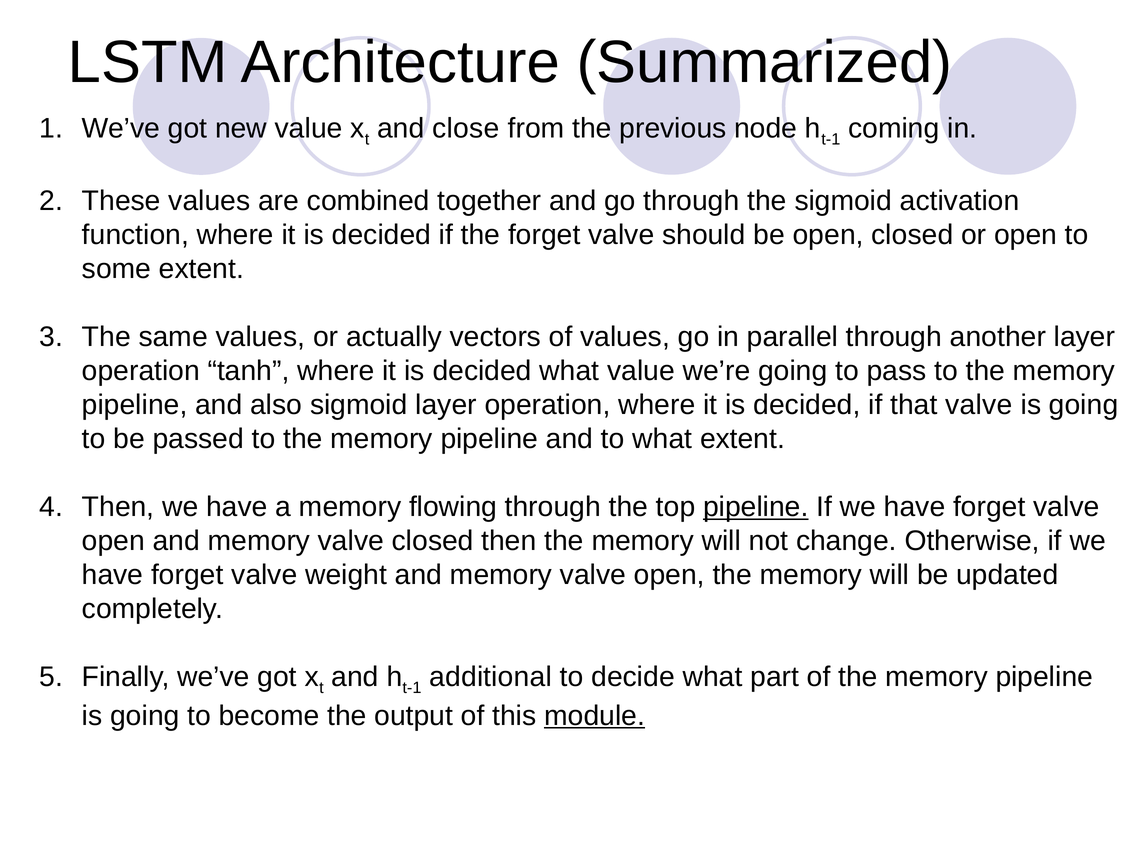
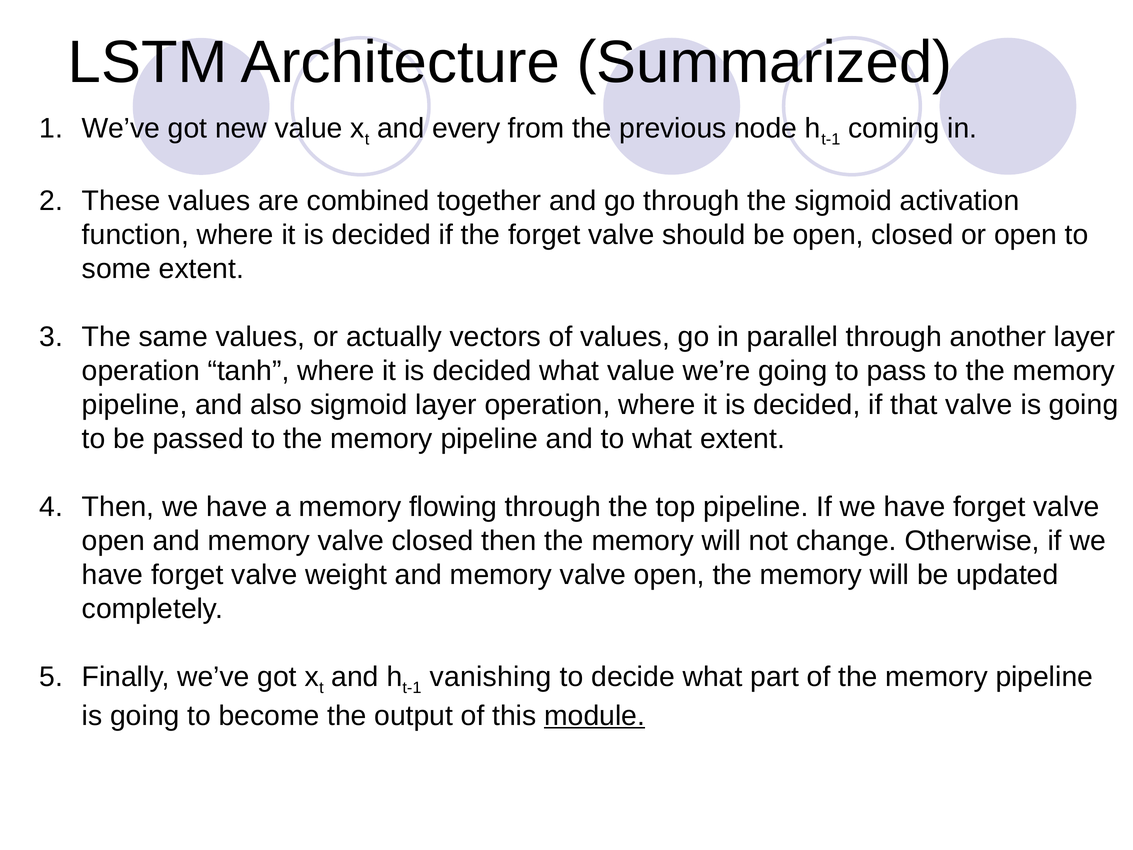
close: close -> every (466, 128)
pipeline underline: present -> none (756, 507)
additional: additional -> vanishing (491, 677)
